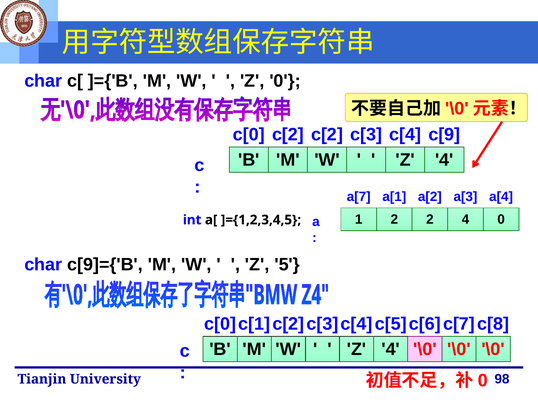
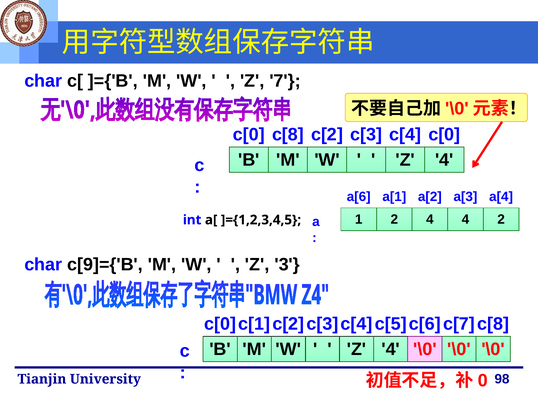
Z 0: 0 -> 7 (285, 81)
c[0 c[2: c[2 -> c[8 (288, 134)
c[4 c[9: c[9 -> c[0 (444, 134)
a[7: a[7 -> a[6 (359, 196)
2 2: 2 -> 4 (430, 219)
4 0: 0 -> 2 (501, 219)
5: 5 -> 3 (287, 264)
